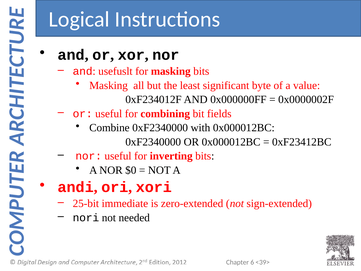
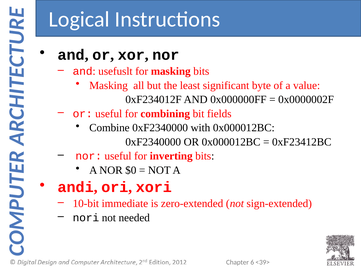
25-bit: 25-bit -> 10-bit (86, 203)
